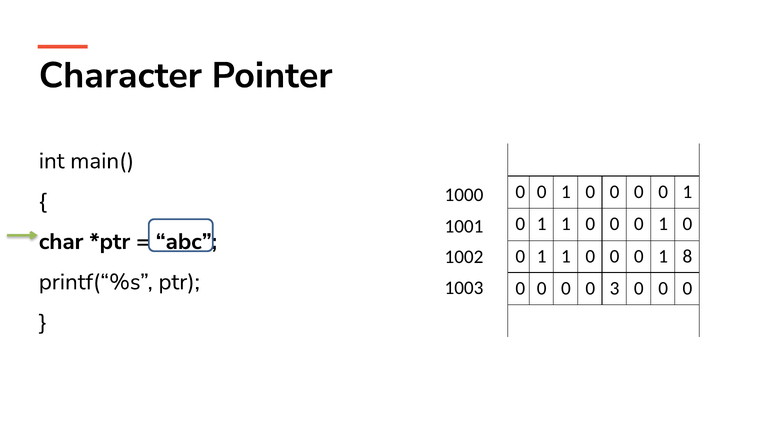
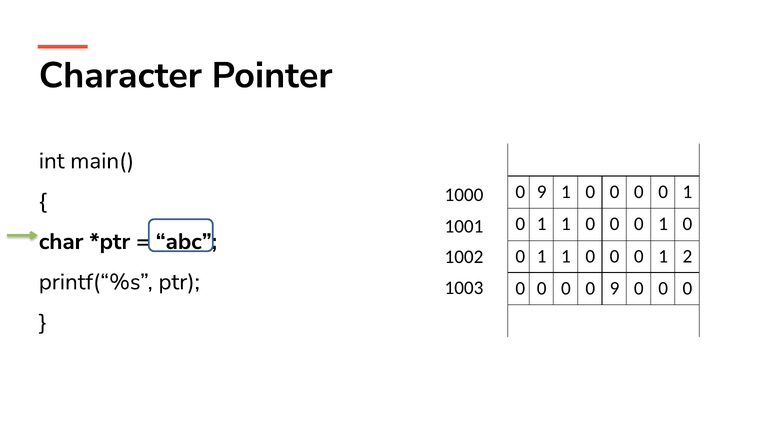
0: 0 -> 9 (542, 192)
8: 8 -> 2 (687, 256)
0 0 3: 3 -> 9 (615, 288)
